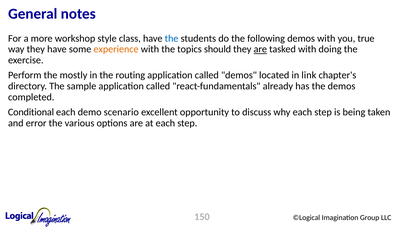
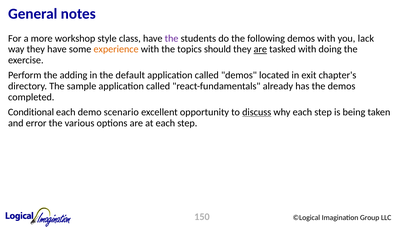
the colour: blue -> purple (172, 38)
true: true -> lack (366, 38)
mostly: mostly -> adding (74, 75)
routing: routing -> default (130, 75)
link: link -> exit (309, 75)
discuss underline: none -> present (257, 112)
